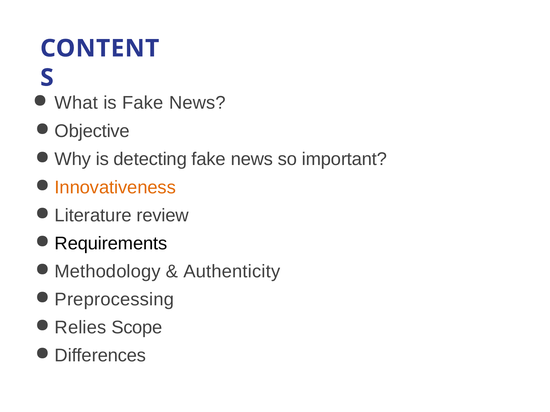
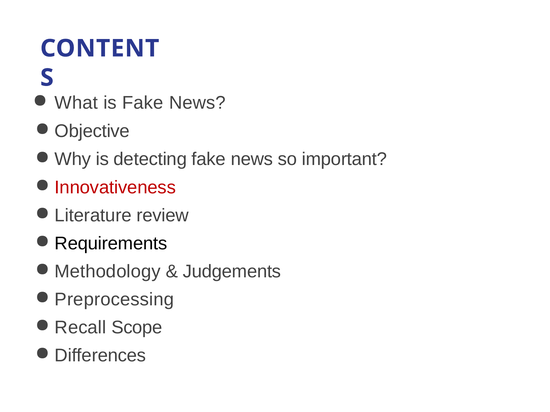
Innovativeness colour: orange -> red (115, 188)
Authenticity: Authenticity -> Judgements (232, 272)
Relies: Relies -> Recall (80, 328)
